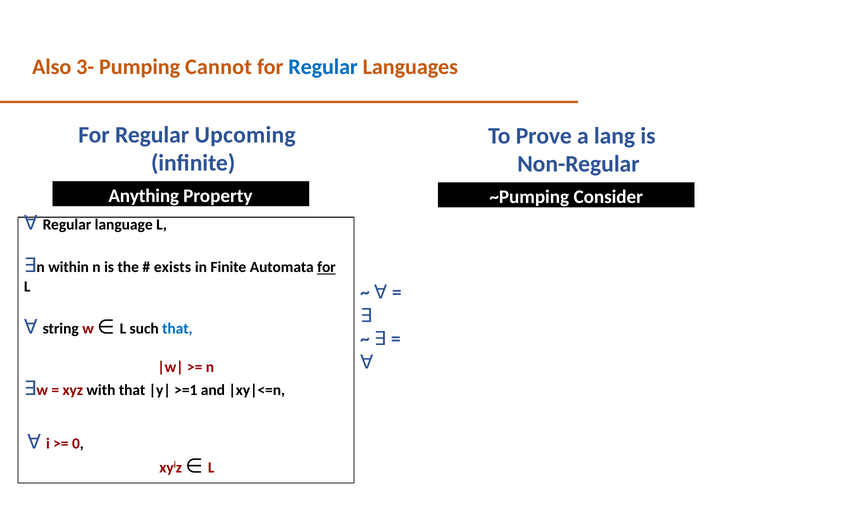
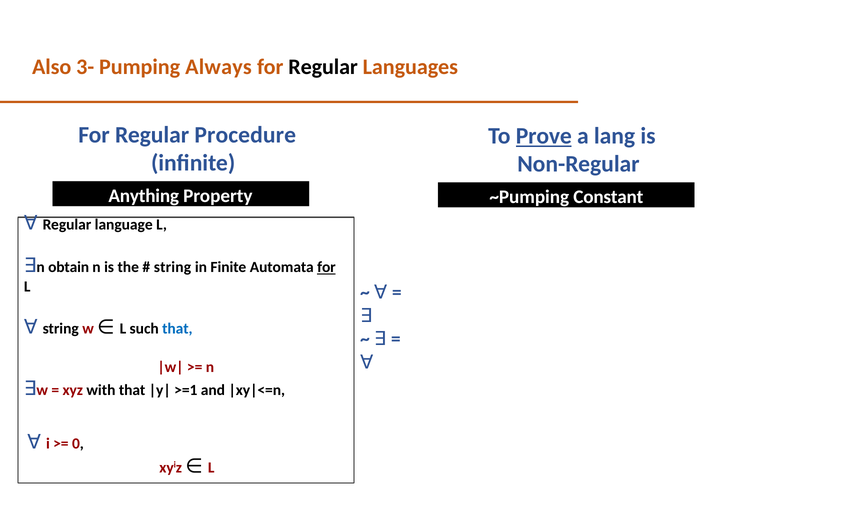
Cannot: Cannot -> Always (219, 67)
Regular colour: blue -> black (323, 67)
Upcoming: Upcoming -> Procedure (245, 135)
Prove underline: none -> present (544, 136)
Consider: Consider -> Constant (608, 197)
within: within -> obtain (69, 267)
exists: exists -> string (172, 267)
